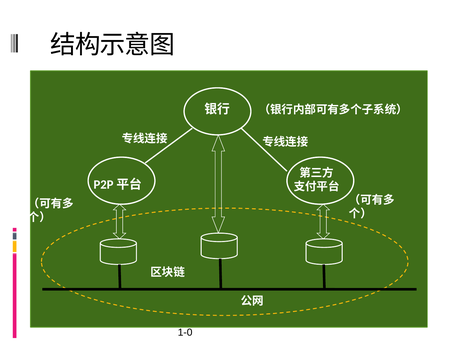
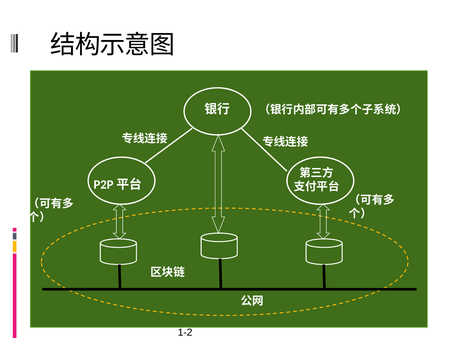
1-0: 1-0 -> 1-2 (185, 332)
